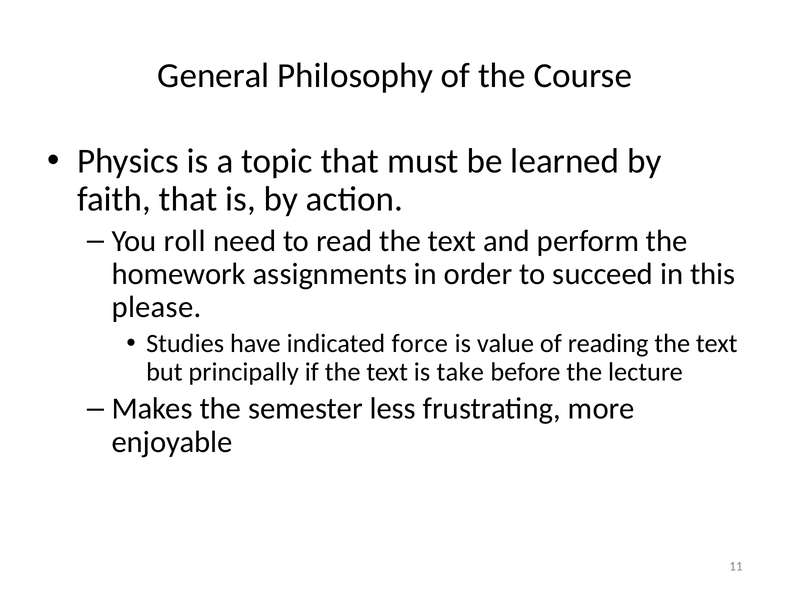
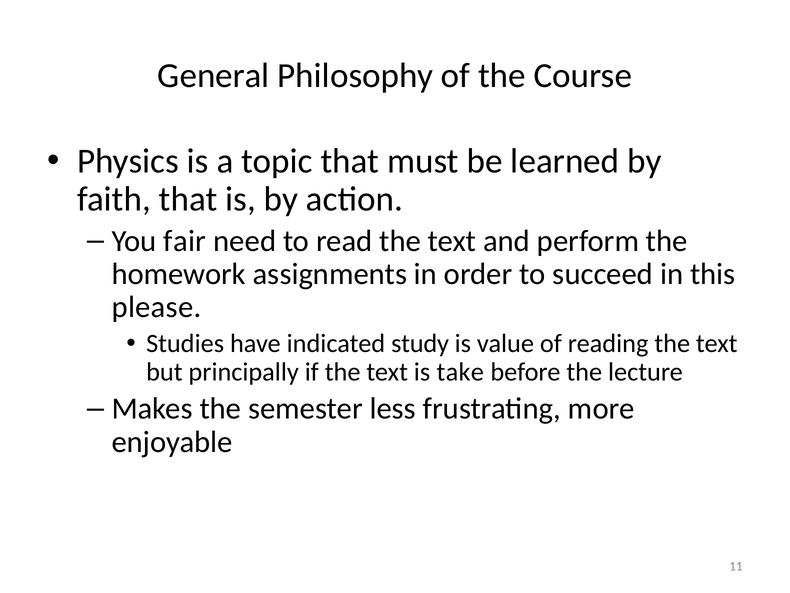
roll: roll -> fair (185, 241)
force: force -> study (420, 343)
